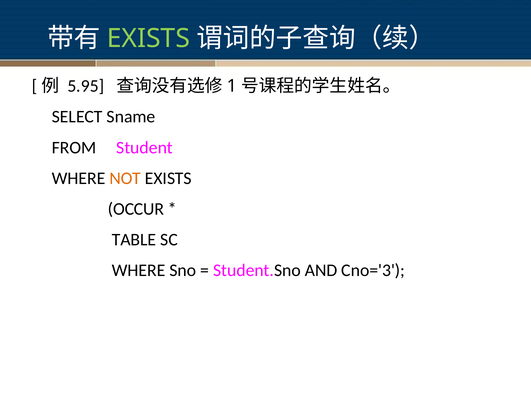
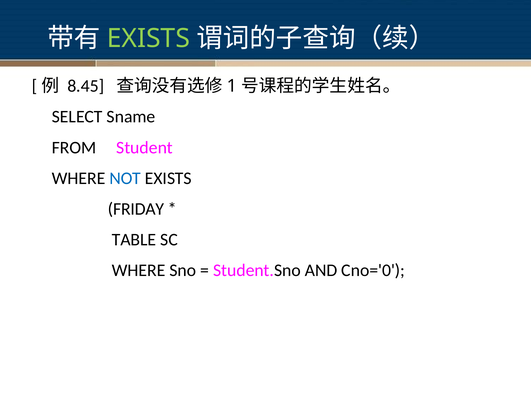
5.95: 5.95 -> 8.45 (86, 86)
NOT colour: orange -> blue (125, 178)
OCCUR: OCCUR -> FRIDAY (136, 209)
Cno='3: Cno='3 -> Cno='0 (373, 271)
